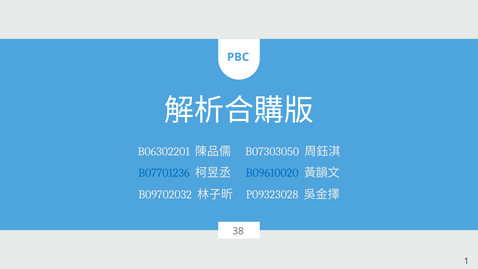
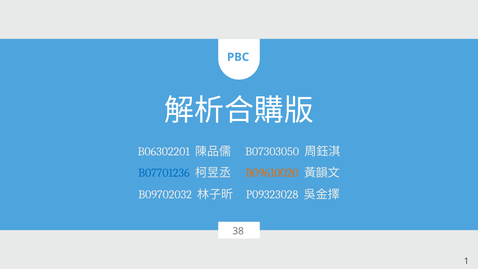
B09610020 colour: blue -> orange (272, 173)
